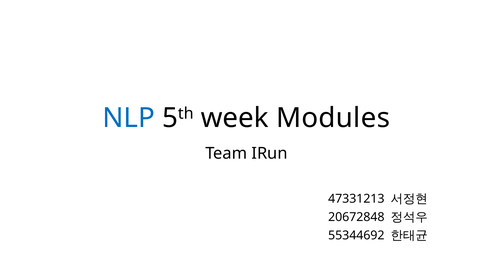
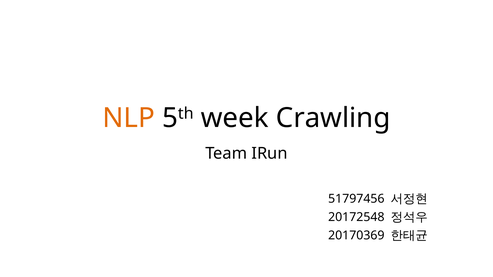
NLP colour: blue -> orange (129, 118)
Modules: Modules -> Crawling (333, 118)
47331213: 47331213 -> 51797456 (356, 199)
20672848: 20672848 -> 20172548 (356, 217)
55344692: 55344692 -> 20170369 (356, 236)
